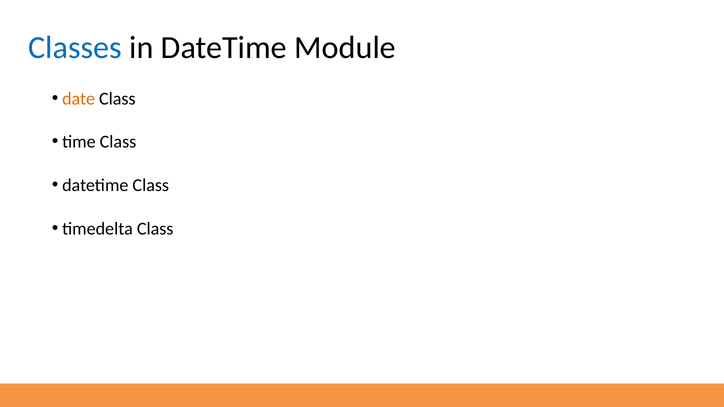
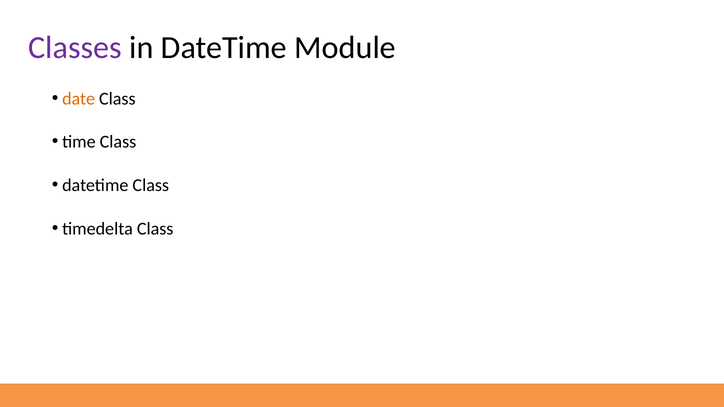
Classes colour: blue -> purple (75, 48)
